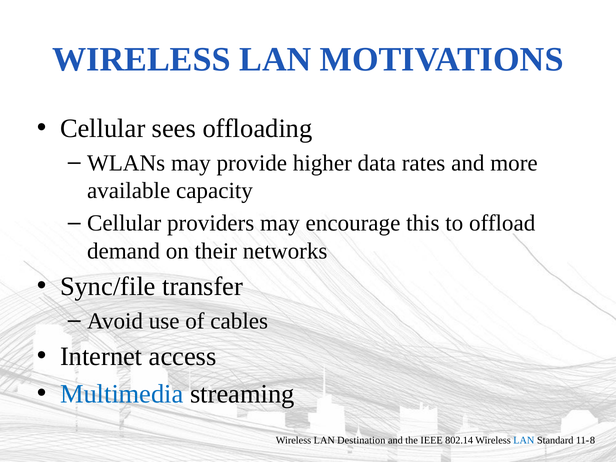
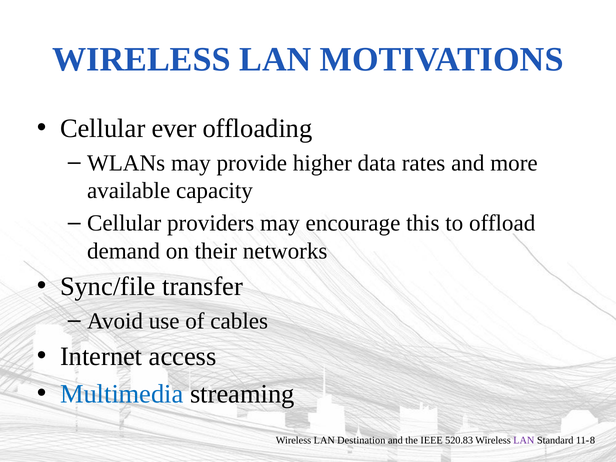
sees: sees -> ever (174, 129)
802.14: 802.14 -> 520.83 (459, 440)
LAN colour: blue -> purple (524, 440)
